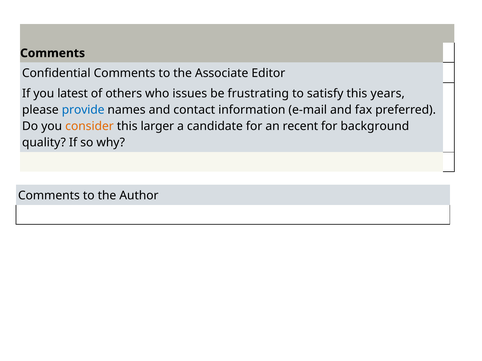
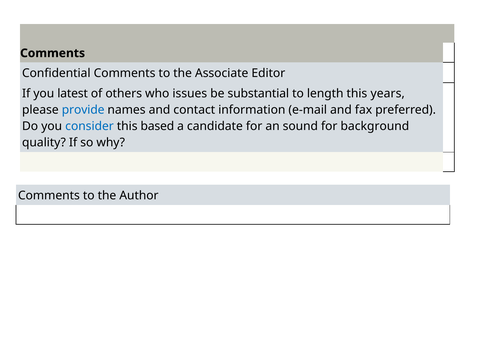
frustrating: frustrating -> substantial (258, 94)
satisfy: satisfy -> length (325, 94)
consider colour: orange -> blue (90, 126)
larger: larger -> based (157, 126)
recent: recent -> sound (300, 126)
